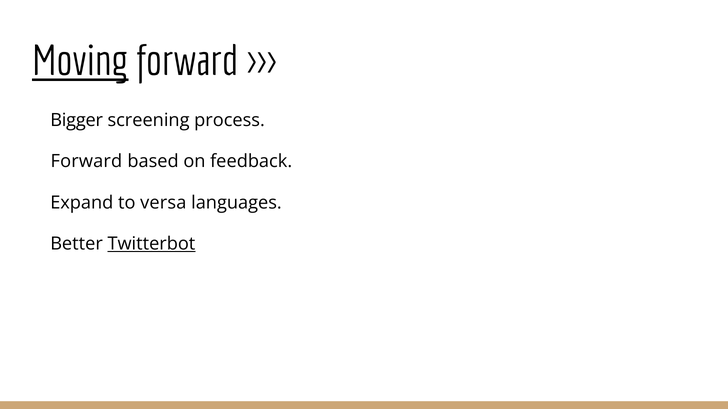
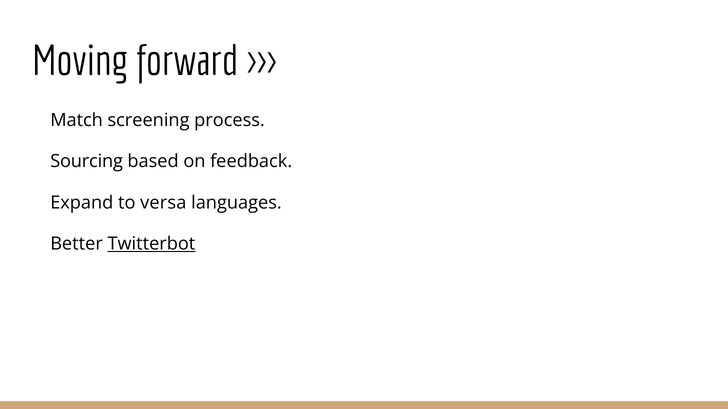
Moving underline: present -> none (80, 62)
Bigger: Bigger -> Match (77, 120)
Forward: Forward -> Sourcing (87, 162)
